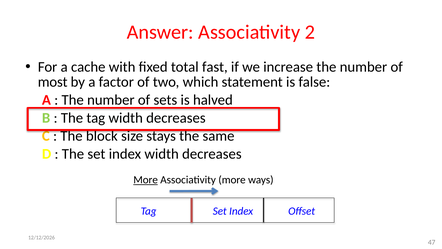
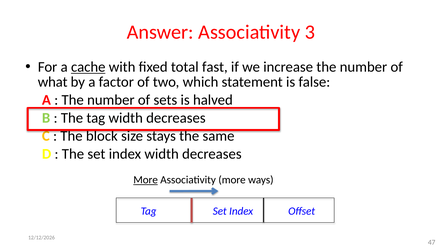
2: 2 -> 3 (310, 32)
cache underline: none -> present (88, 67)
most: most -> what (53, 82)
